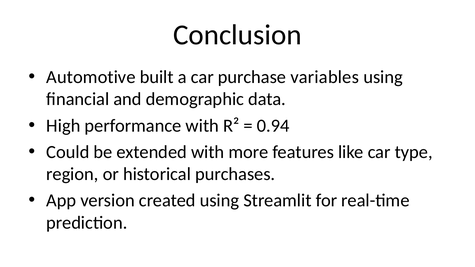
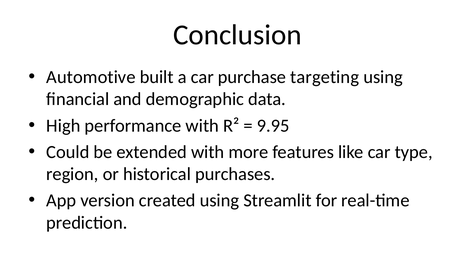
variables: variables -> targeting (325, 77)
0.94: 0.94 -> 9.95 (273, 126)
